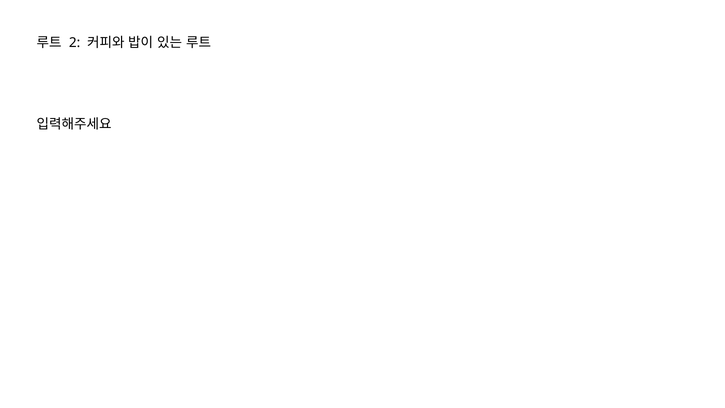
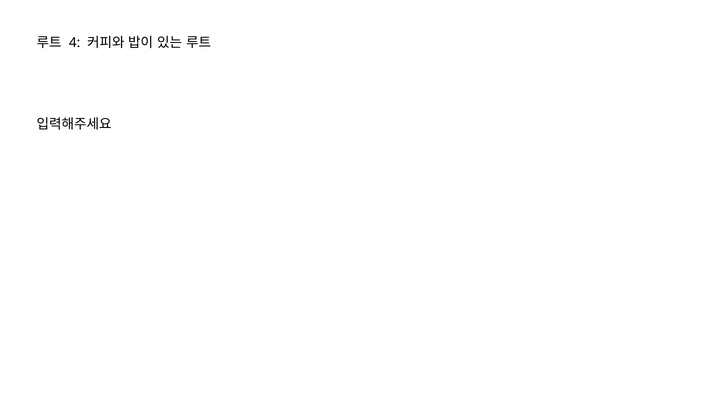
2: 2 -> 4 (75, 43)
